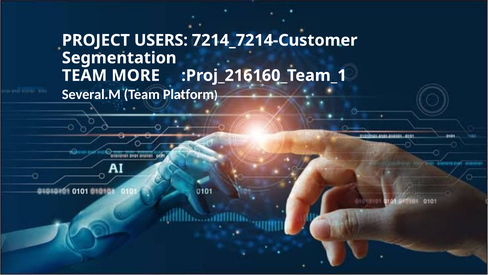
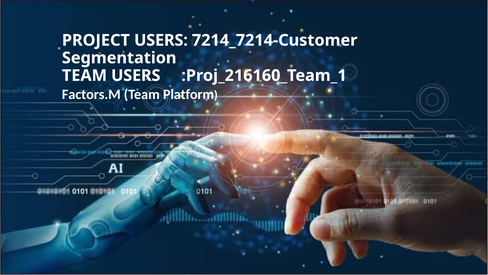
TEAM MORE: MORE -> USERS (136, 75)
Several.M: Several.M -> Factors.M (91, 94)
